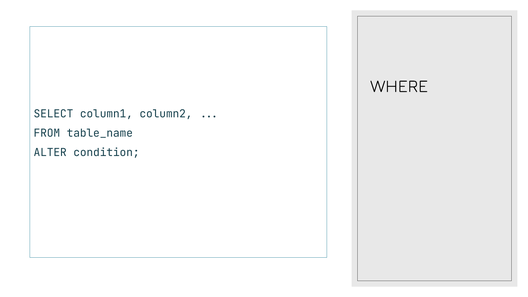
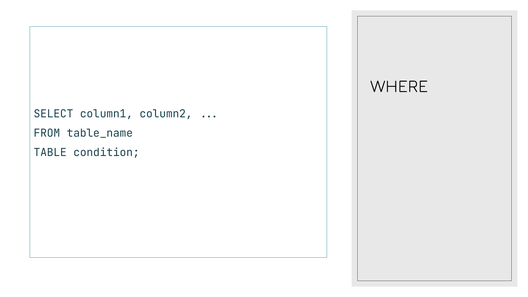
ALTER: ALTER -> TABLE (50, 153)
